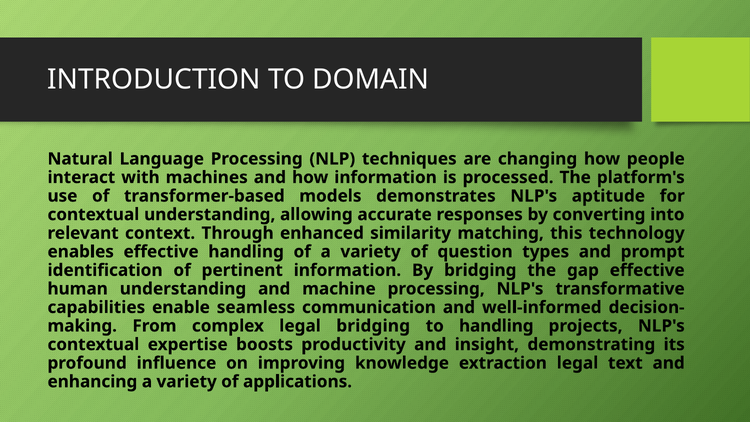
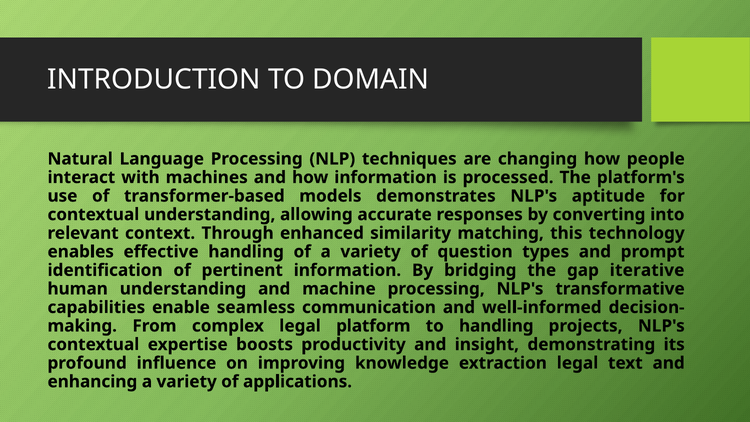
gap effective: effective -> iterative (647, 270)
legal bridging: bridging -> platform (373, 326)
